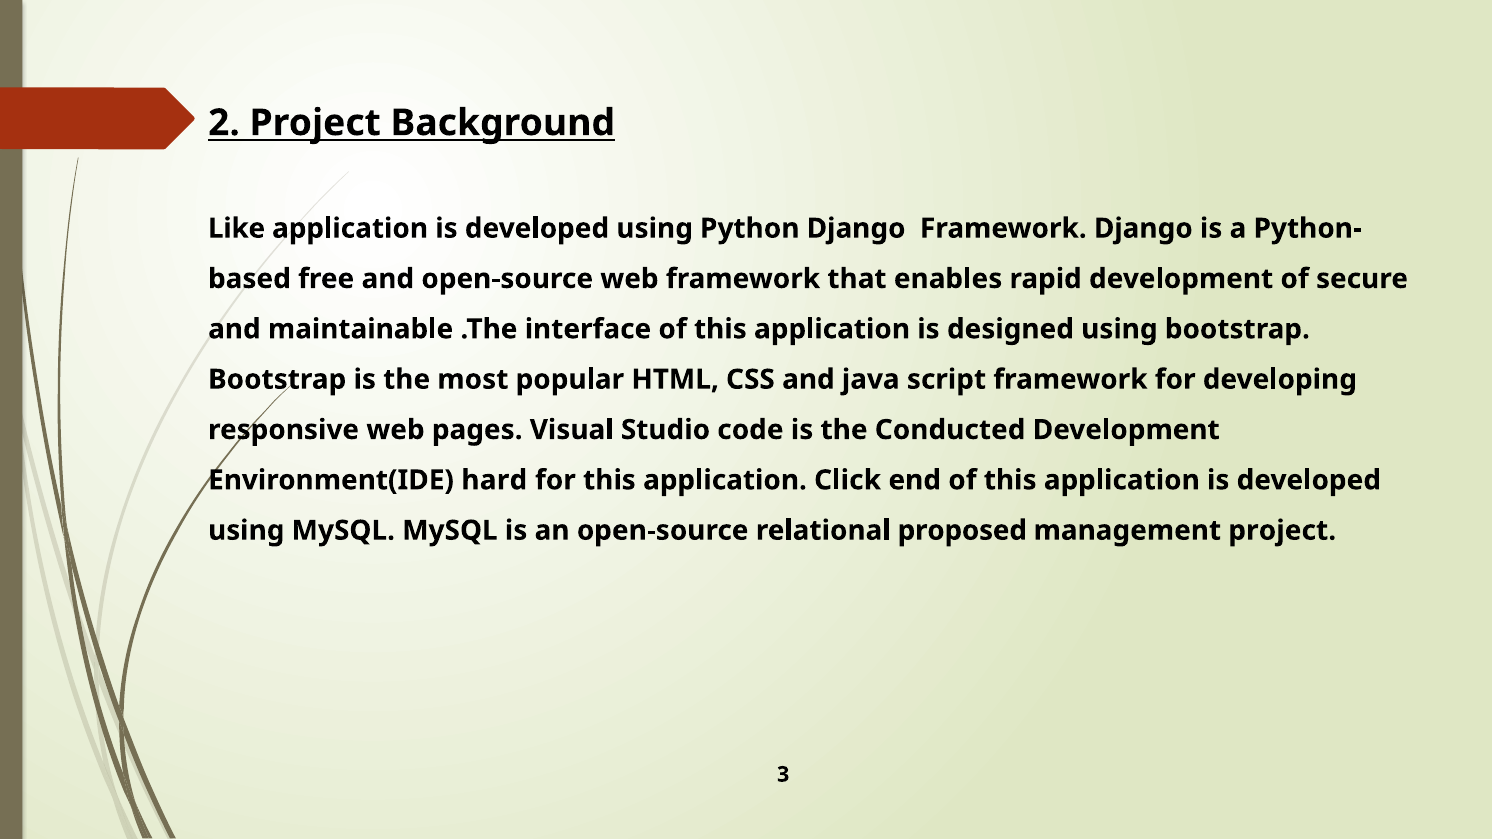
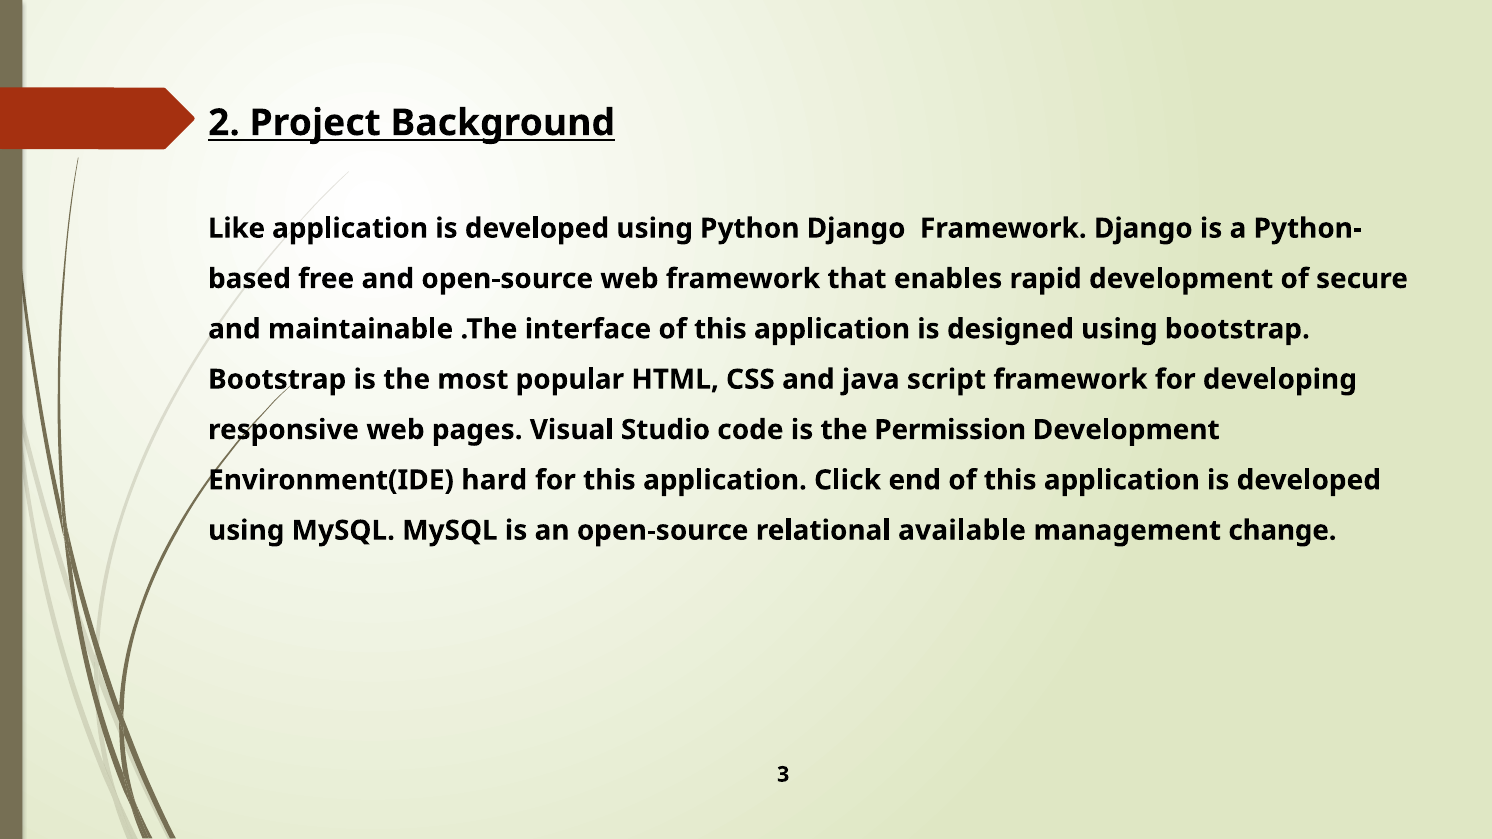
Conducted: Conducted -> Permission (950, 430)
proposed: proposed -> available (962, 531)
management project: project -> change (1282, 531)
